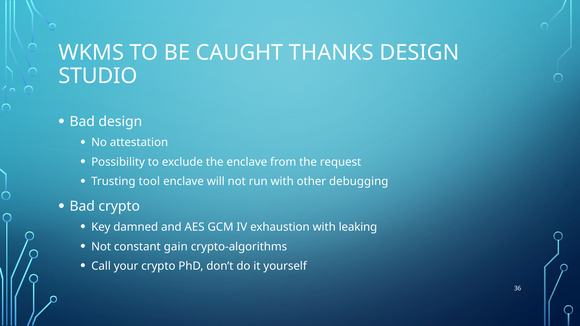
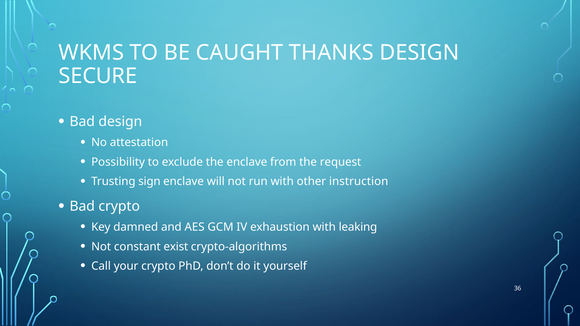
STUDIO: STUDIO -> SECURE (98, 76)
tool: tool -> sign (149, 182)
debugging: debugging -> instruction (359, 182)
gain: gain -> exist (176, 247)
